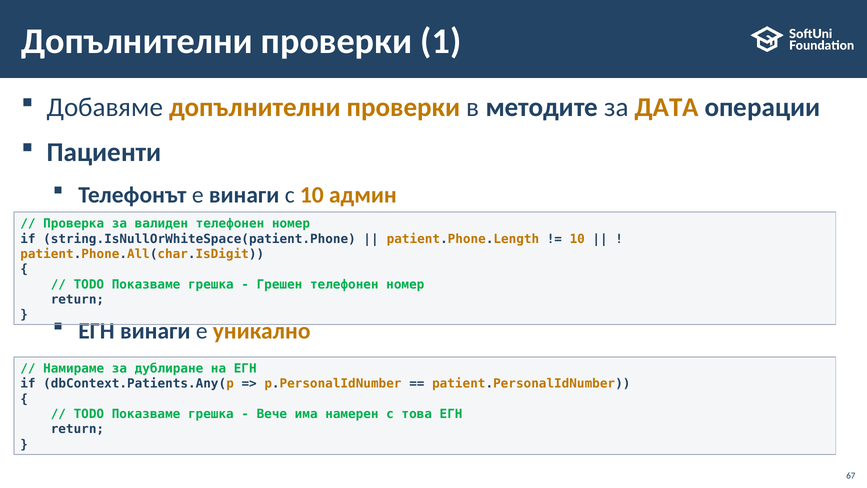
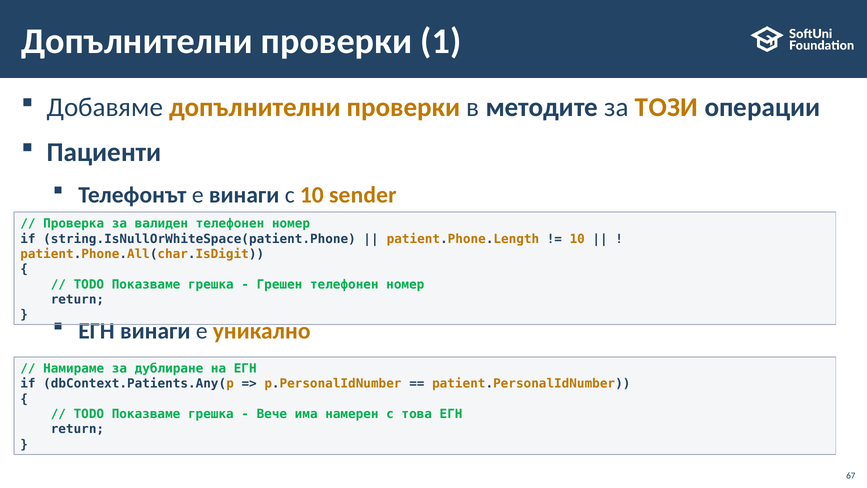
ДАТА: ДАТА -> ТОЗИ (666, 107)
админ: админ -> sender (363, 195)
